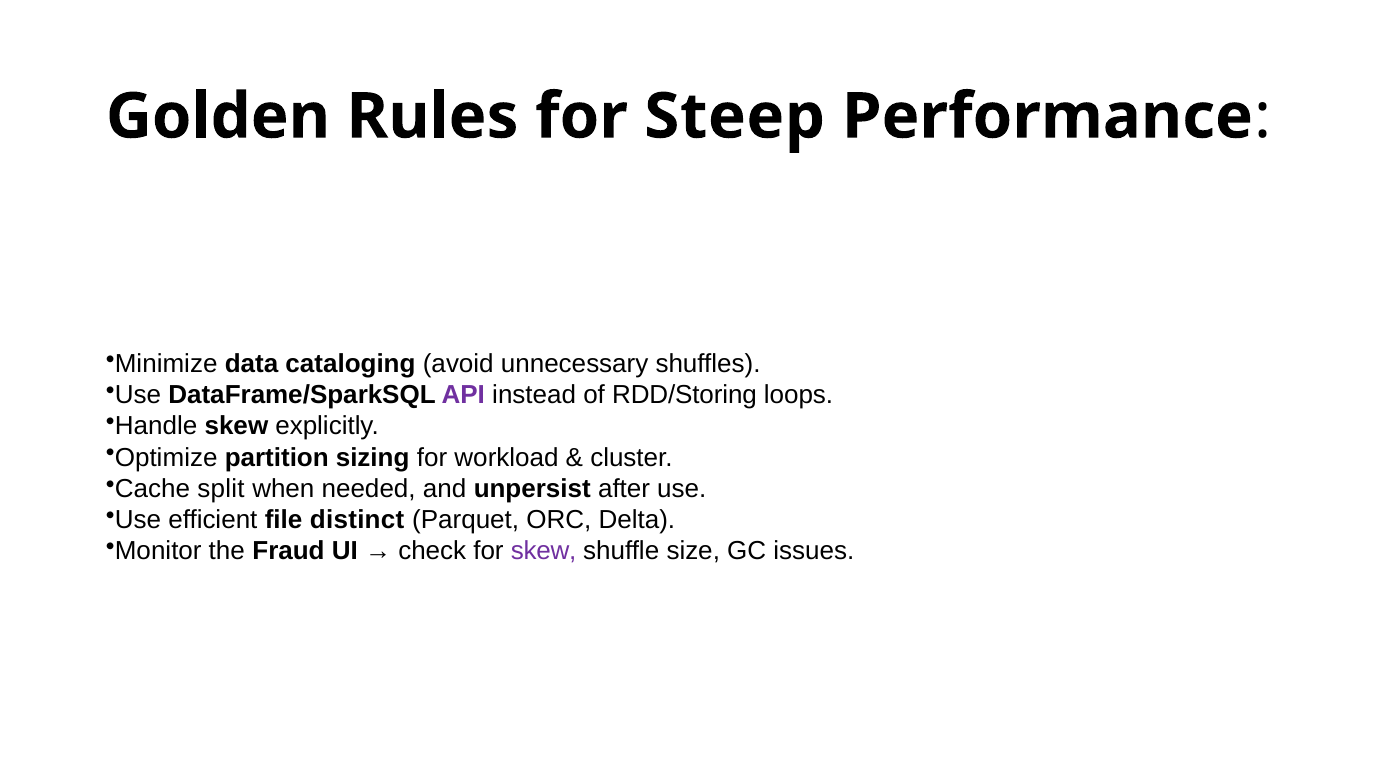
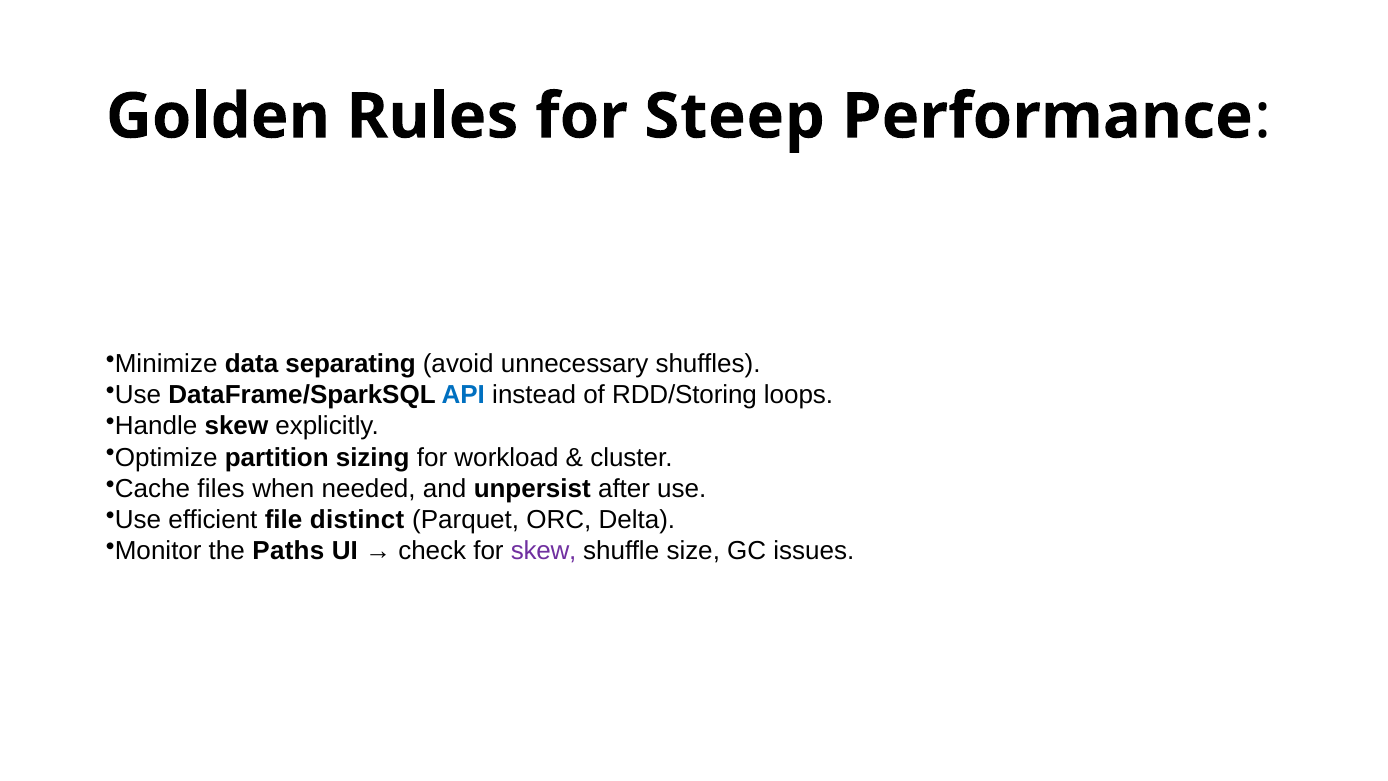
cataloging: cataloging -> separating (351, 364)
API colour: purple -> blue (463, 395)
split: split -> files (221, 489)
Fraud: Fraud -> Paths (288, 551)
